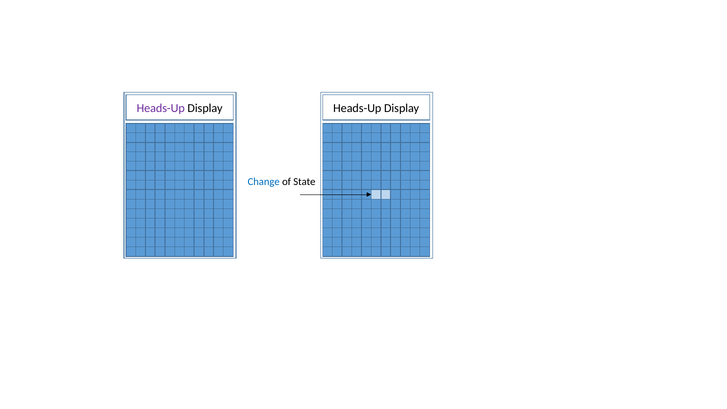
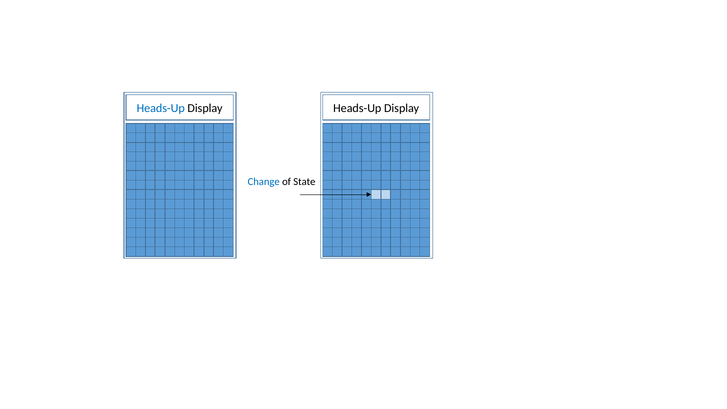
Heads-Up colour: purple -> blue (161, 108)
